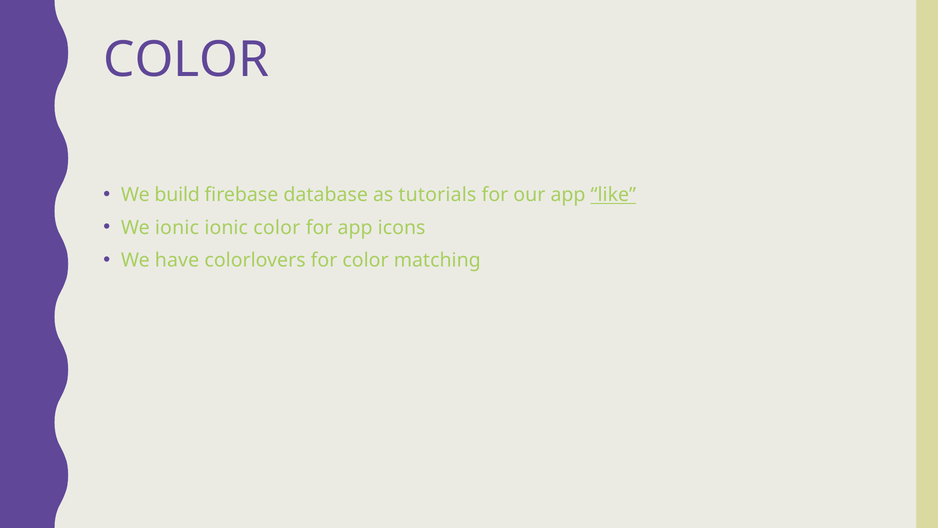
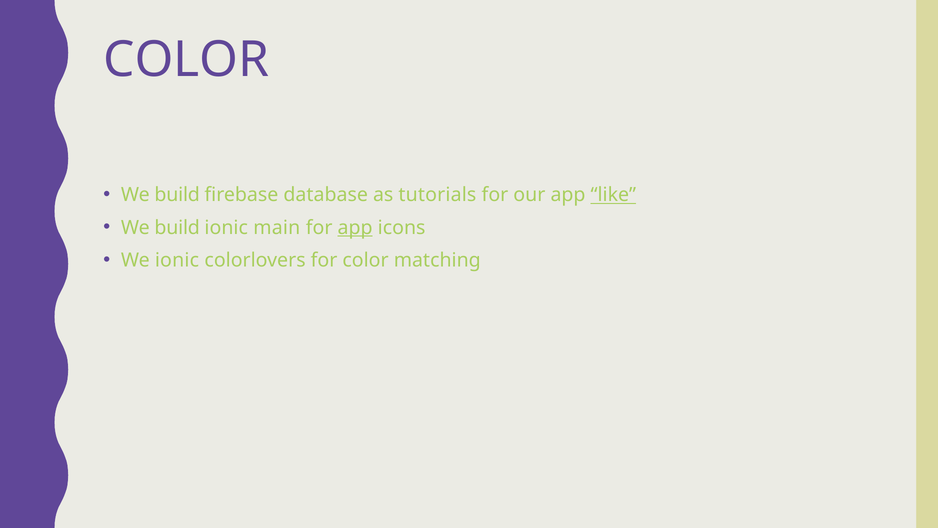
ionic: ionic -> build (177, 227)
ionic color: color -> main (277, 227)
app underline: none -> present (355, 227)
We have: have -> ionic (177, 260)
